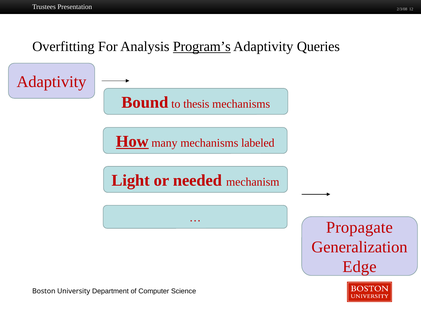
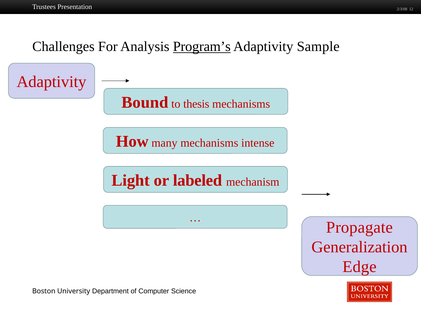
Overfitting: Overfitting -> Challenges (63, 47)
Queries: Queries -> Sample (318, 47)
How underline: present -> none (132, 141)
labeled: labeled -> intense (258, 143)
needed: needed -> labeled (197, 180)
